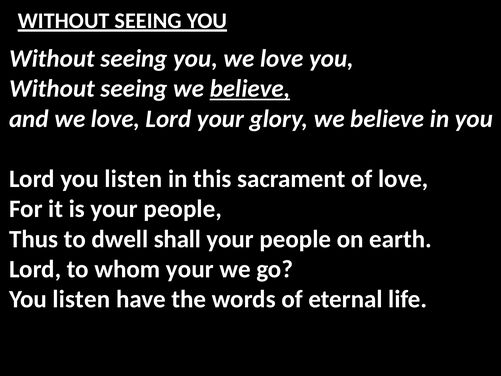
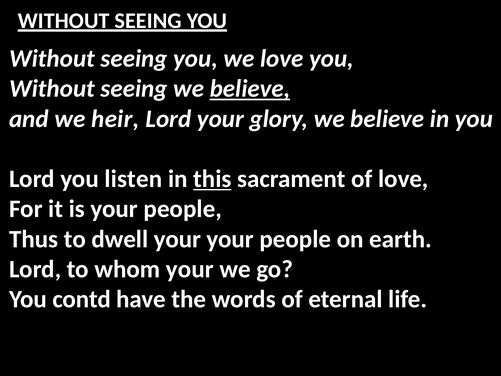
and we love: love -> heir (115, 119)
this underline: none -> present (212, 179)
dwell shall: shall -> your (177, 239)
listen: listen -> contd (82, 299)
